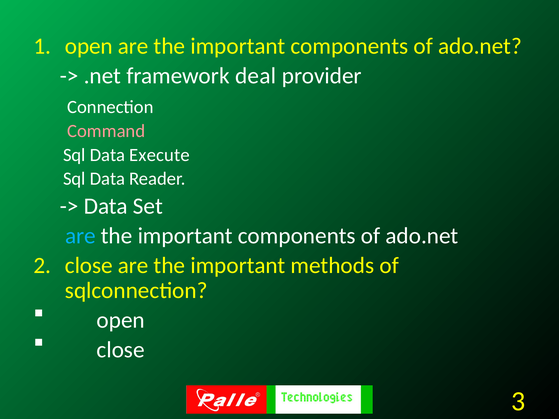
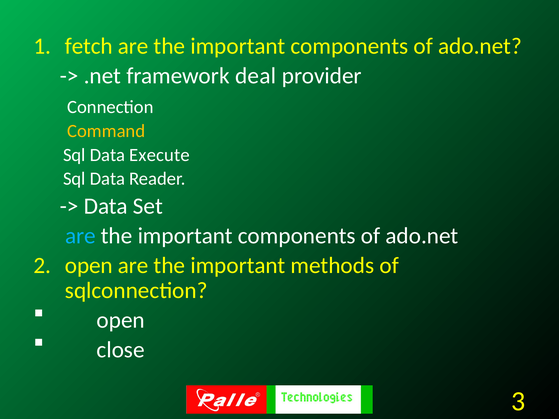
open: open -> fetch (89, 46)
Command colour: pink -> yellow (106, 131)
close: close -> open (89, 266)
